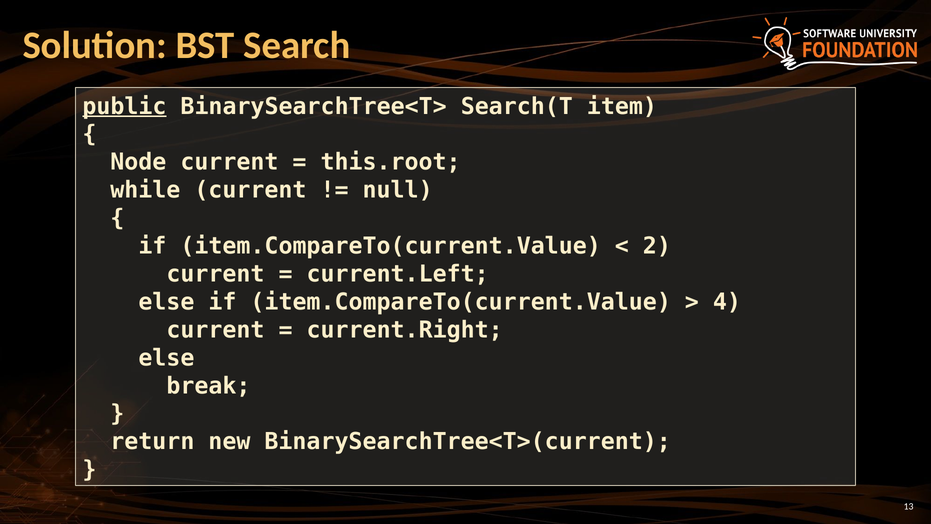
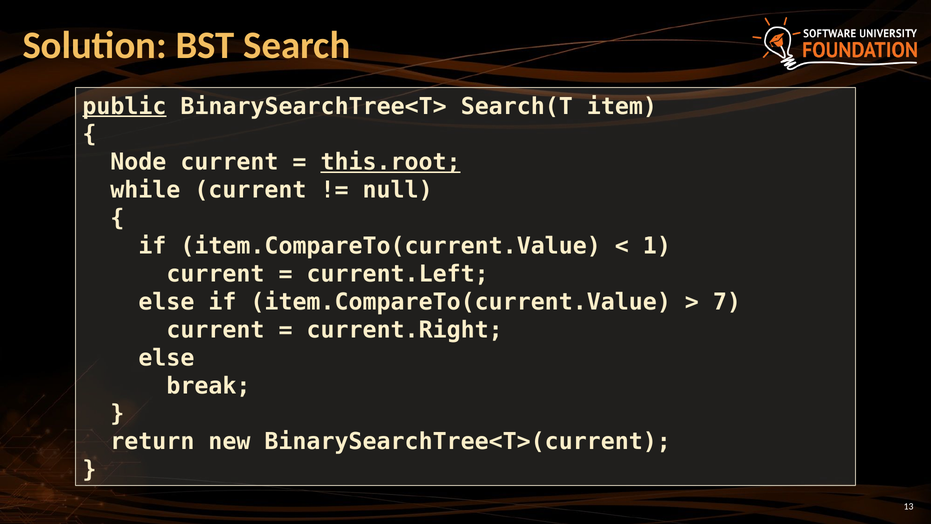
this.root underline: none -> present (391, 162)
2: 2 -> 1 (657, 246)
4: 4 -> 7 (727, 302)
